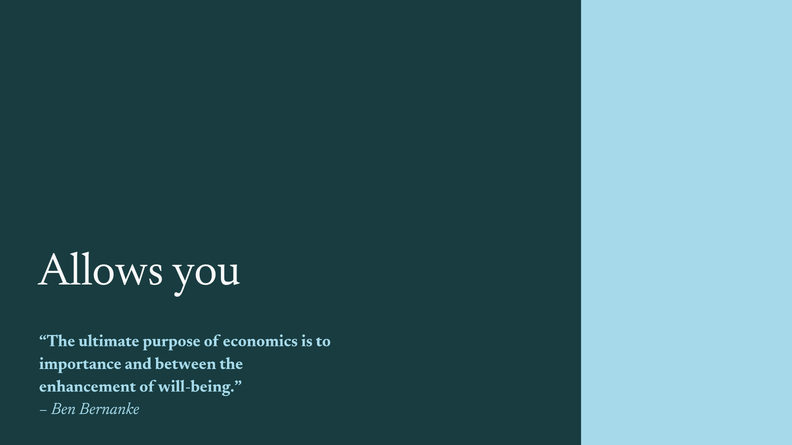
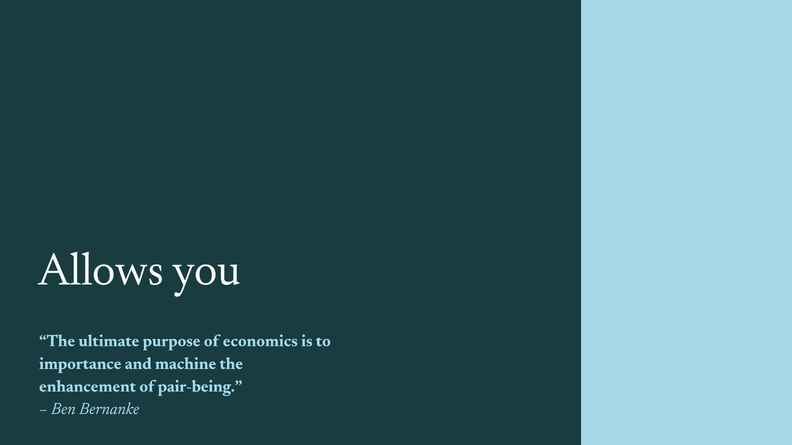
between: between -> machine (186, 364)
will-being: will-being -> pair-being (200, 387)
